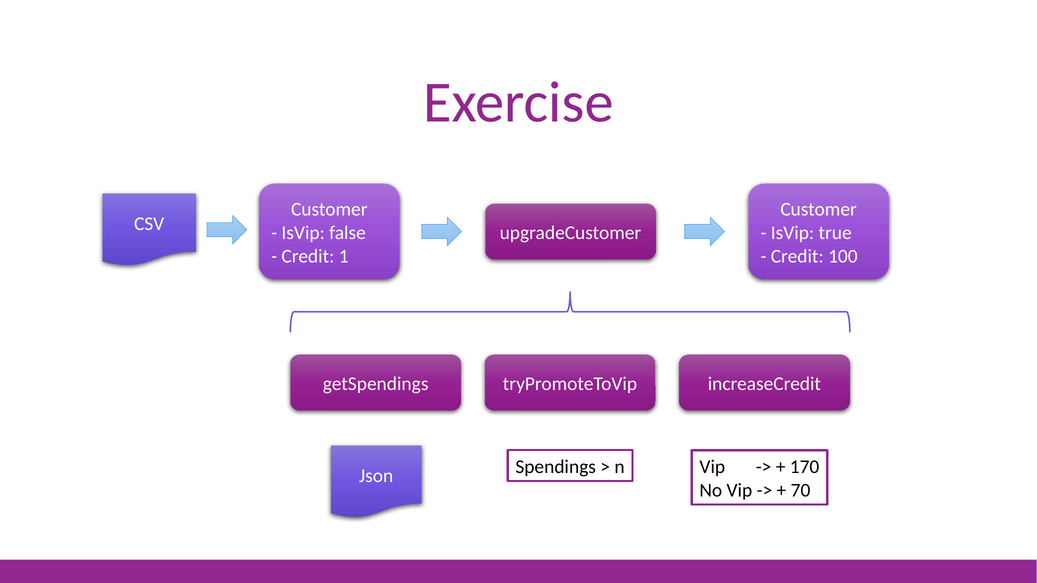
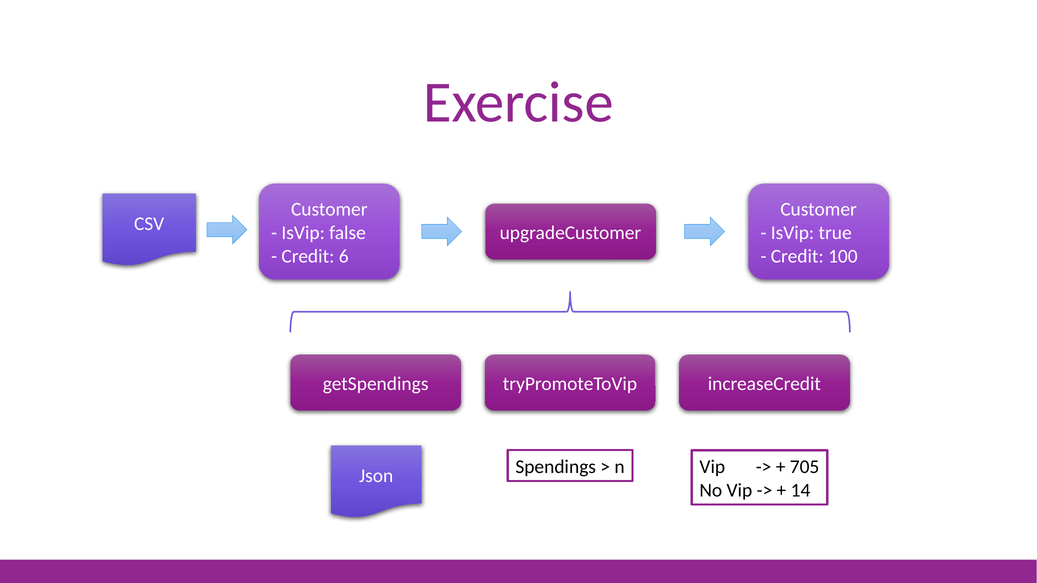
1: 1 -> 6 (344, 256)
170: 170 -> 705 (805, 467)
70: 70 -> 14 (801, 491)
